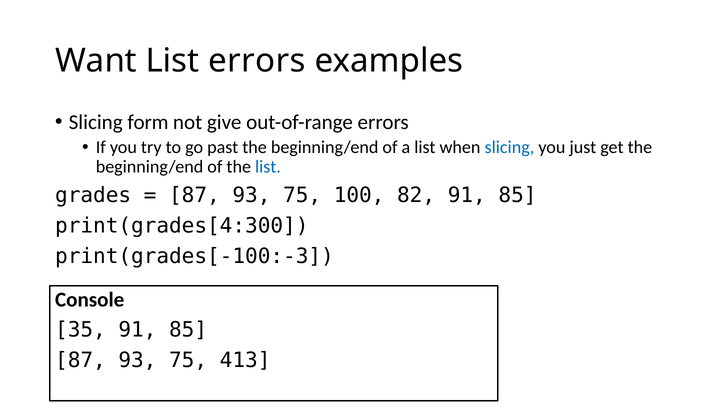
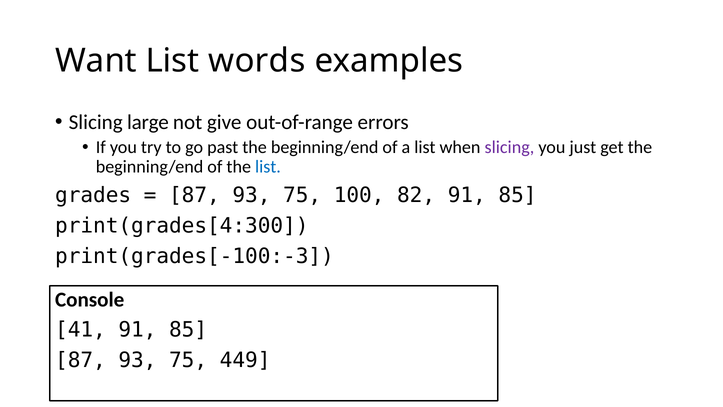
List errors: errors -> words (257, 61)
form: form -> large (148, 122)
slicing colour: blue -> purple (509, 147)
35: 35 -> 41 (80, 330)
413: 413 -> 449 (245, 360)
